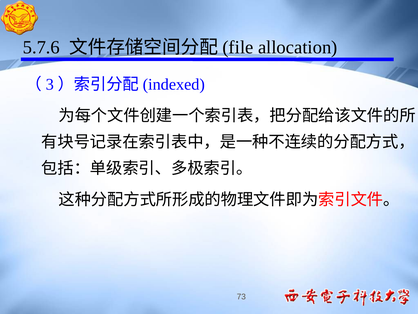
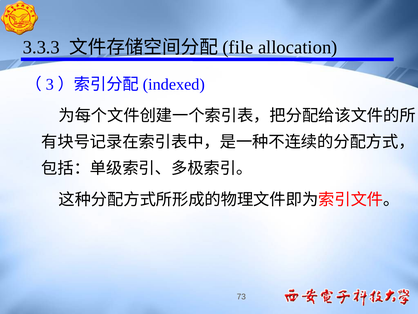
5.7.6: 5.7.6 -> 3.3.3 (41, 47)
